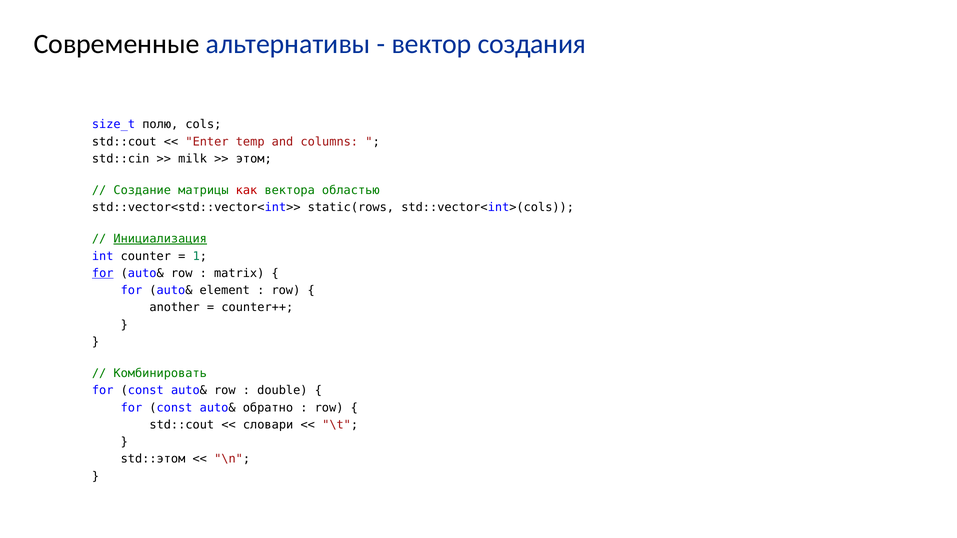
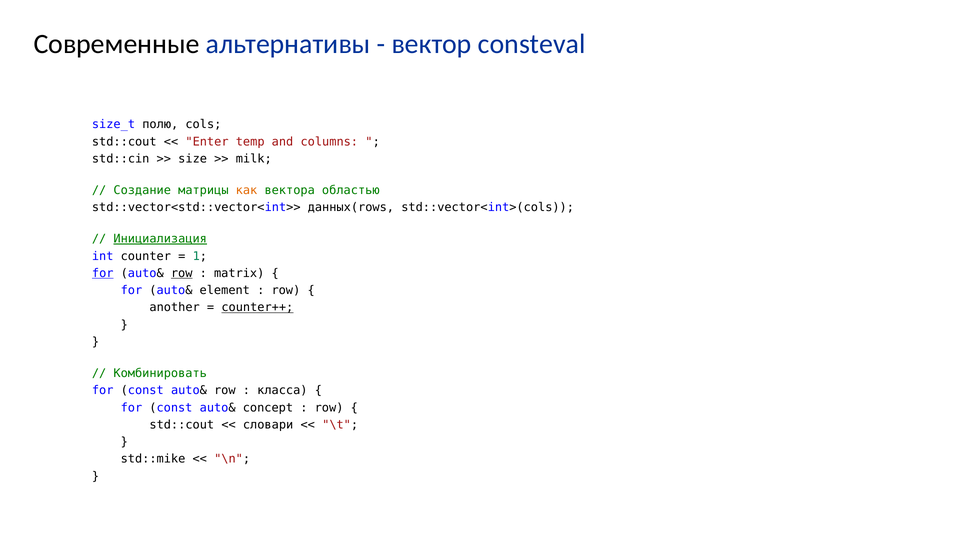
создания: создания -> consteval (532, 44)
milk: milk -> size (193, 159)
этом: этом -> milk (254, 159)
как colour: red -> orange (247, 190)
static(rows: static(rows -> данных(rows (351, 208)
row underline: none -> present (182, 273)
counter++ underline: none -> present (257, 308)
double: double -> класса (282, 391)
обратно: обратно -> concept (268, 408)
std::этом: std::этом -> std::mike (153, 459)
